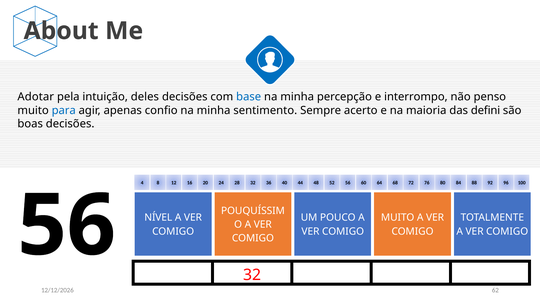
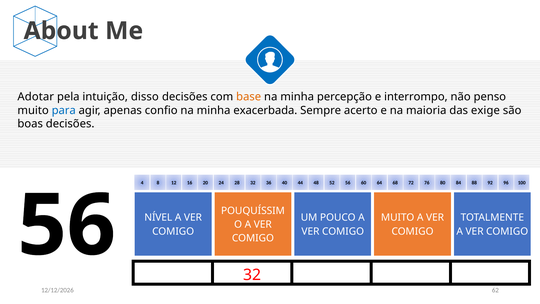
deles: deles -> disso (145, 97)
base colour: blue -> orange (249, 97)
sentimento: sentimento -> exacerbada (265, 110)
defini: defini -> exige (485, 110)
